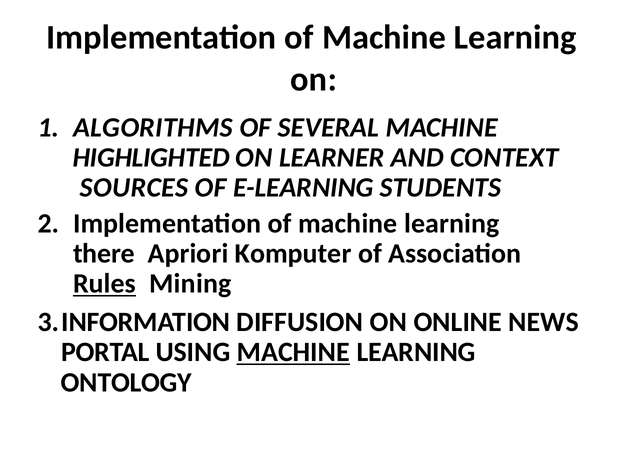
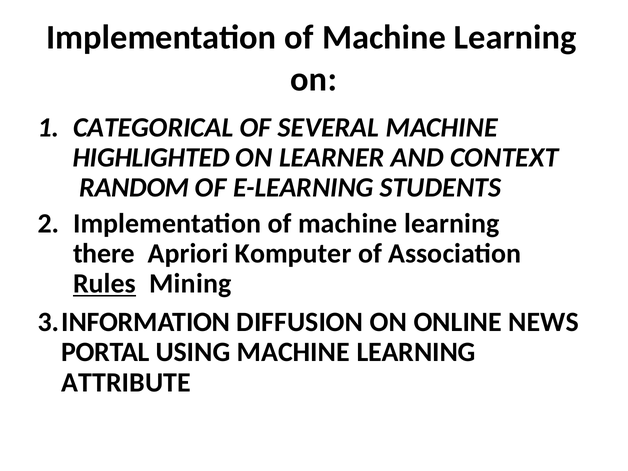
ALGORITHMS: ALGORITHMS -> CATEGORICAL (153, 127)
SOURCES: SOURCES -> RANDOM (134, 187)
MACHINE underline: present -> none (293, 352)
ONTOLOGY: ONTOLOGY -> ATTRIBUTE (126, 382)
